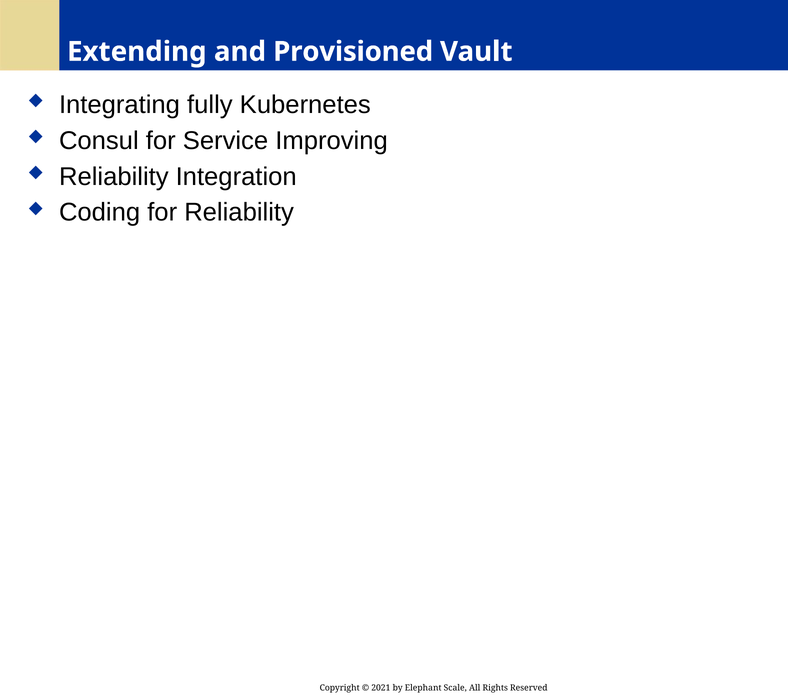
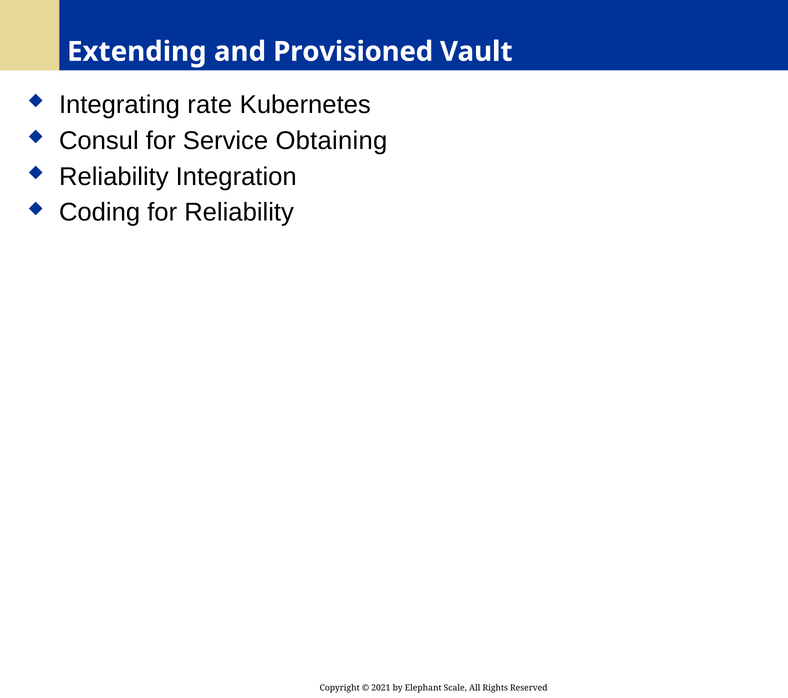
fully: fully -> rate (210, 105)
Improving: Improving -> Obtaining (331, 141)
